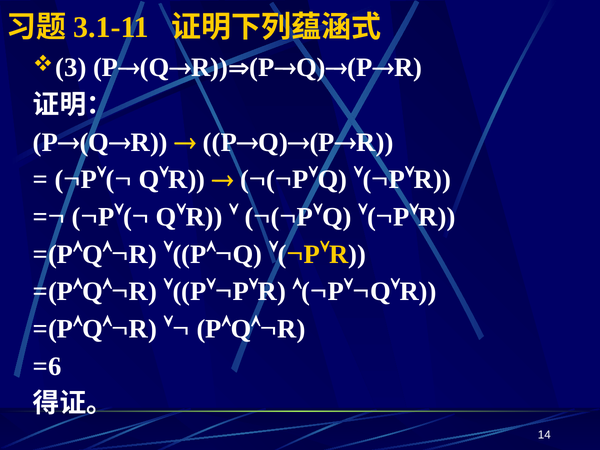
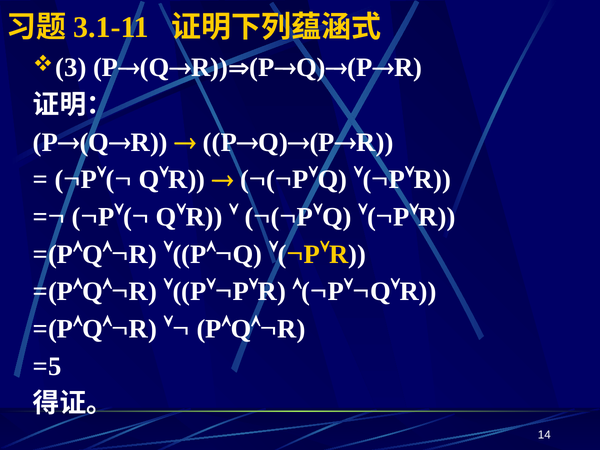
=6: =6 -> =5 (47, 366)
